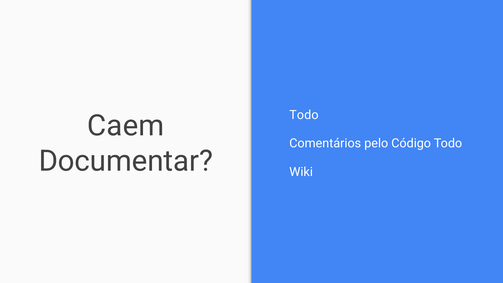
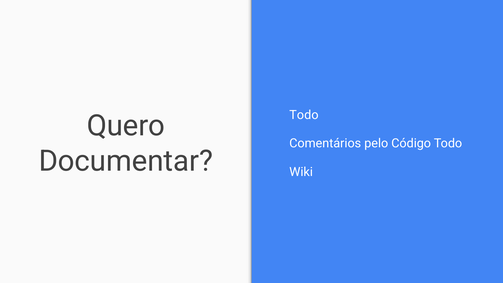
Caem: Caem -> Quero (126, 126)
